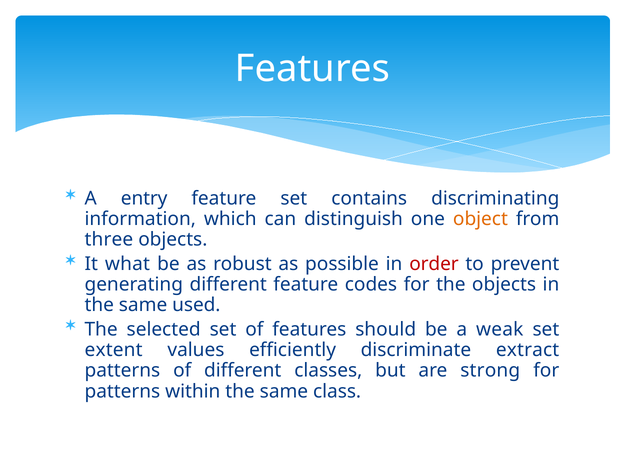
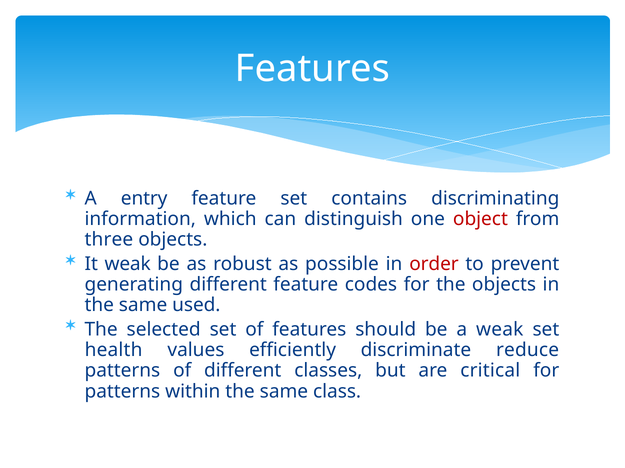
object colour: orange -> red (480, 219)
It what: what -> weak (128, 264)
extent: extent -> health (114, 351)
extract: extract -> reduce (528, 351)
strong: strong -> critical (490, 371)
